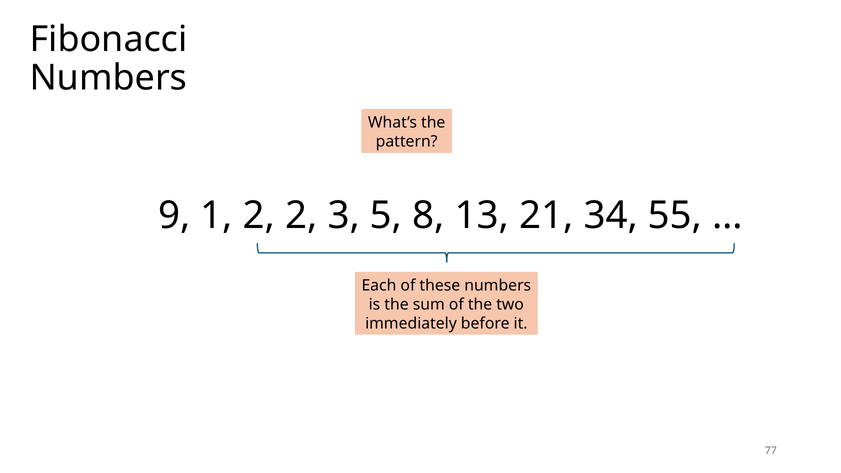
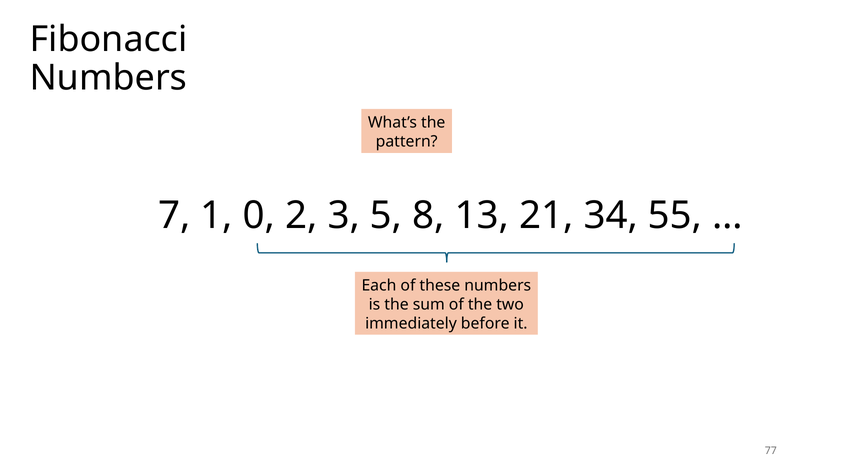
9: 9 -> 7 (174, 216)
1 2: 2 -> 0 (259, 216)
